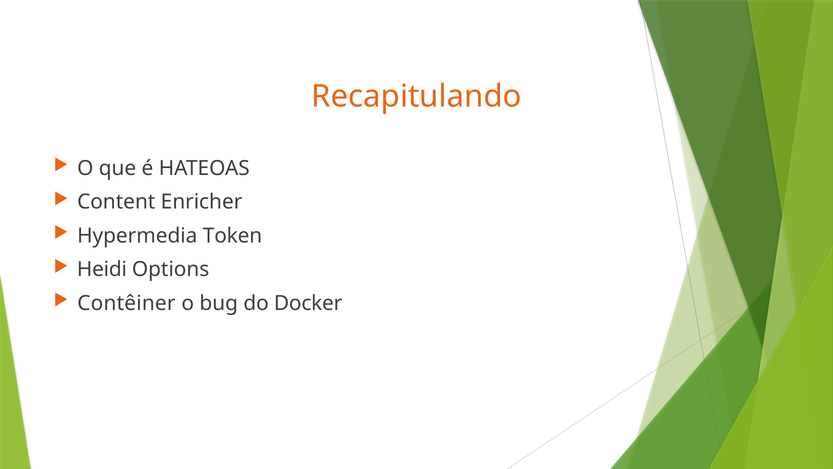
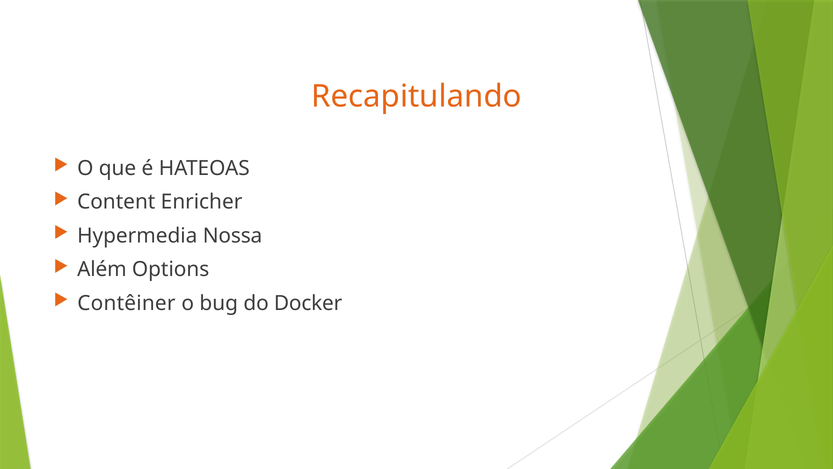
Token: Token -> Nossa (233, 236)
Heidi: Heidi -> Além (102, 269)
